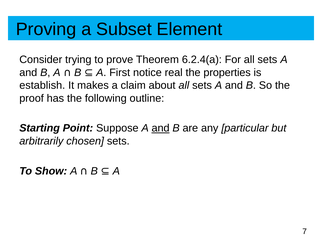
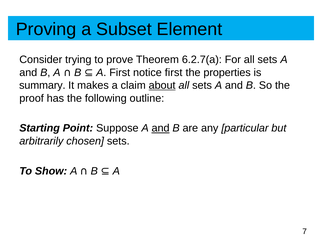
6.2.4(a: 6.2.4(a -> 6.2.7(a (202, 60)
notice real: real -> first (174, 73)
establish: establish -> summary (42, 86)
about underline: none -> present (162, 86)
